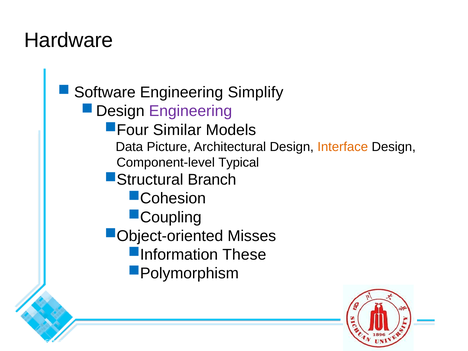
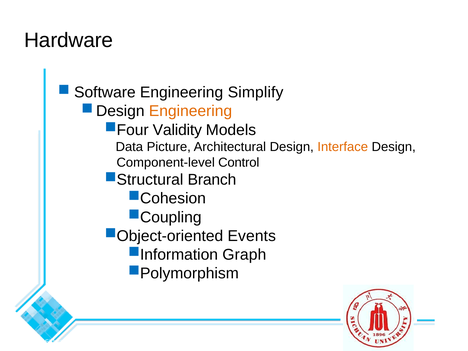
Engineering colour: purple -> orange (191, 111)
Similar: Similar -> Validity (177, 130)
Typical: Typical -> Control (239, 162)
Misses: Misses -> Events (252, 236)
These: These -> Graph (244, 255)
